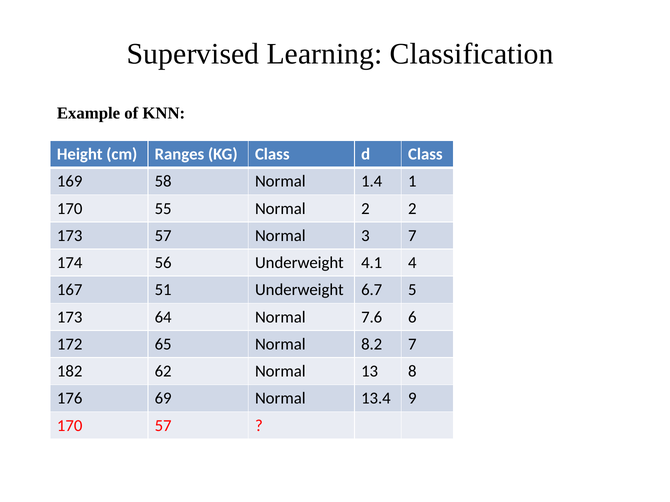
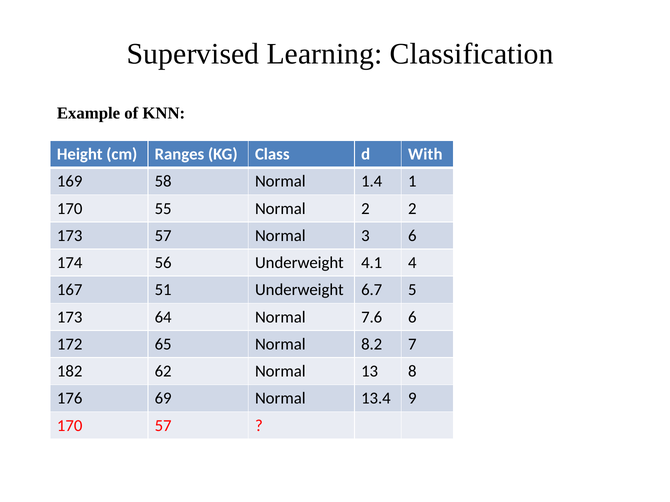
d Class: Class -> With (425, 154)
3 7: 7 -> 6 (412, 236)
